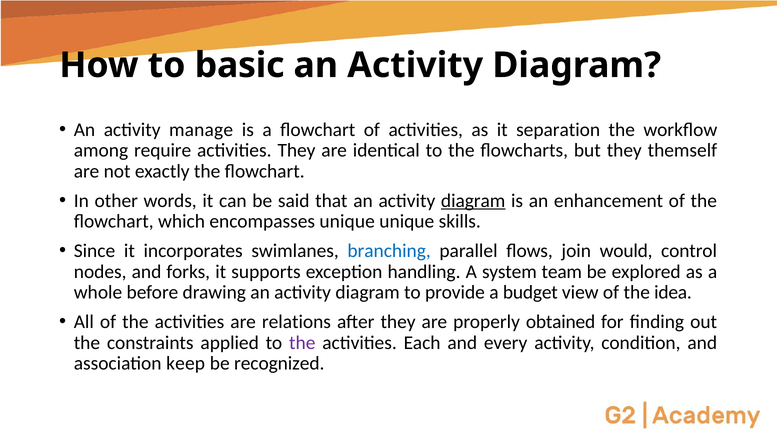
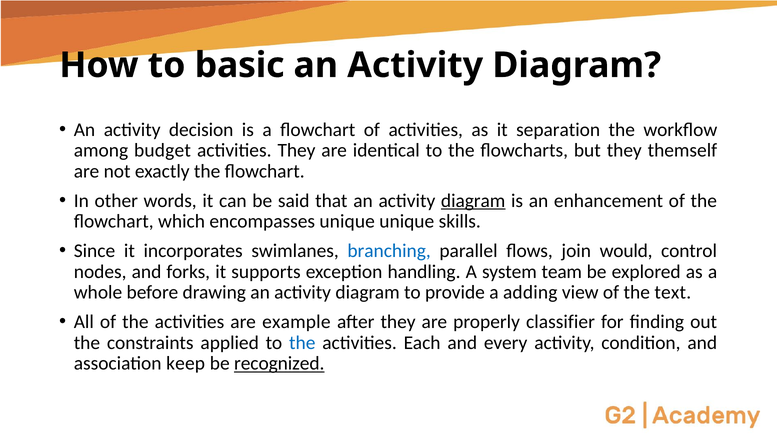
manage: manage -> decision (201, 130)
require: require -> budget (162, 151)
budget: budget -> adding (530, 293)
idea: idea -> text (673, 293)
relations: relations -> example (296, 322)
obtained: obtained -> classifier (560, 322)
the colour: purple -> blue (302, 343)
recognized underline: none -> present (279, 364)
